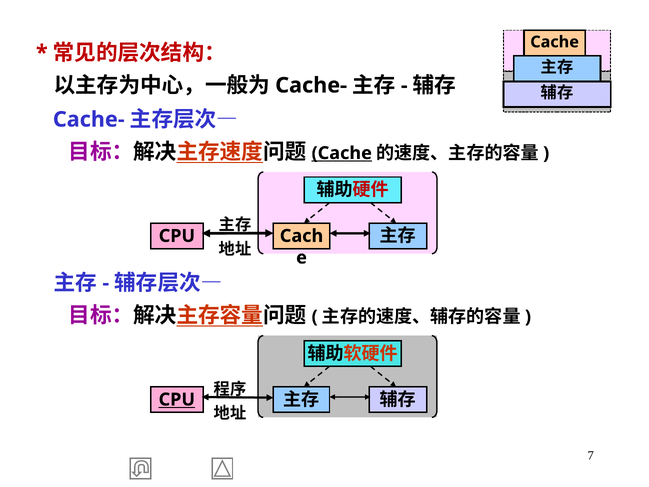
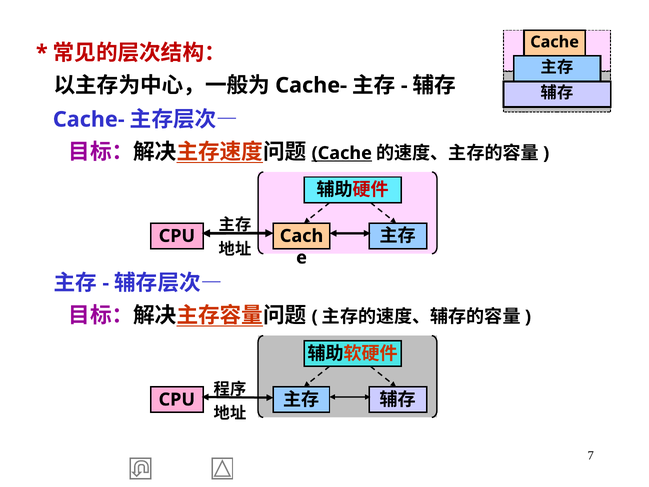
CPU underline: present -> none (177, 399)
